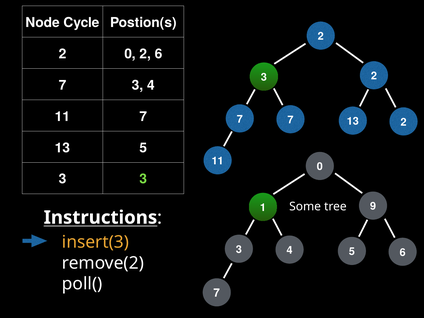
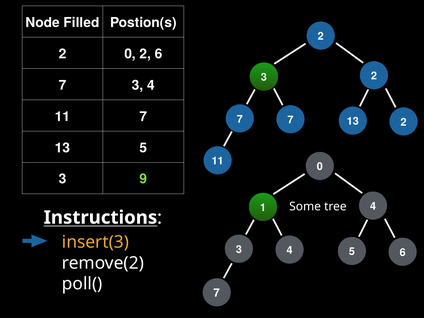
Cycle: Cycle -> Filled (82, 23)
3: 3 -> 9 (143, 179)
9: 9 -> 4 (373, 206)
